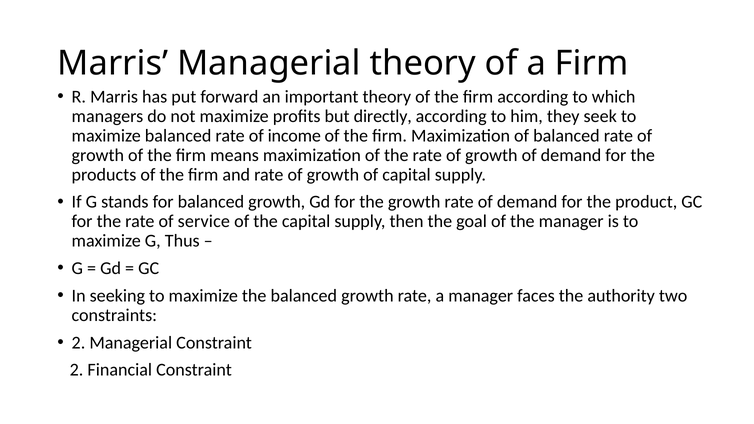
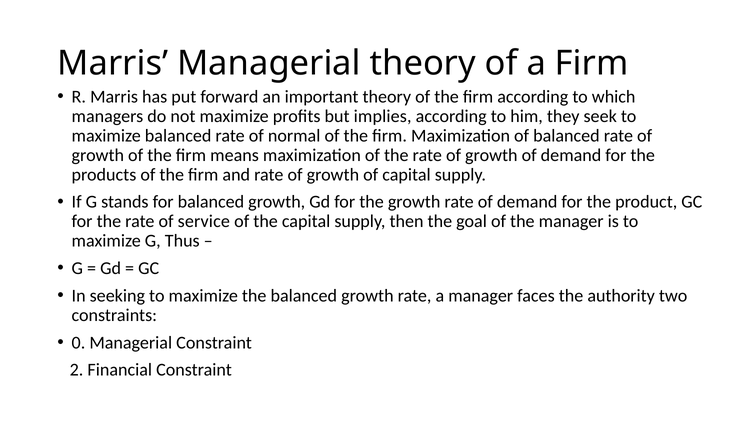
directly: directly -> implies (383, 116)
income: income -> normal (294, 136)
2: 2 -> 0 (78, 343)
